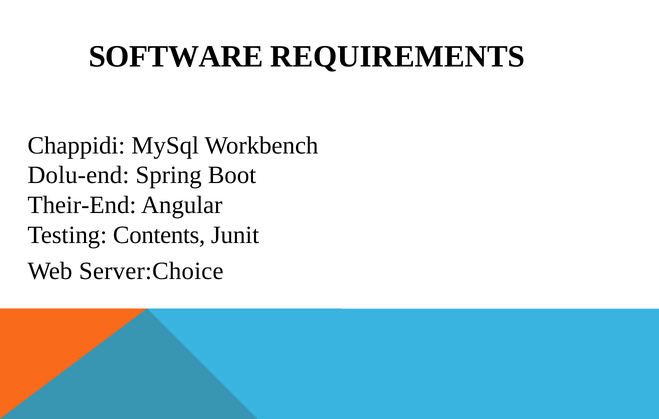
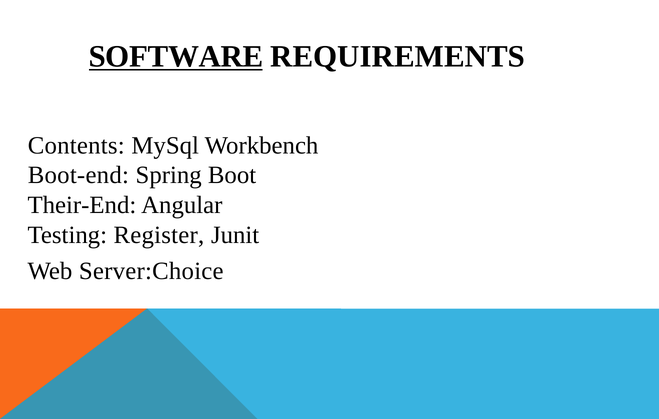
SOFTWARE underline: none -> present (176, 56)
Chappidi: Chappidi -> Contents (76, 145)
Dolu-end: Dolu-end -> Boot-end (78, 175)
Contents: Contents -> Register (159, 235)
